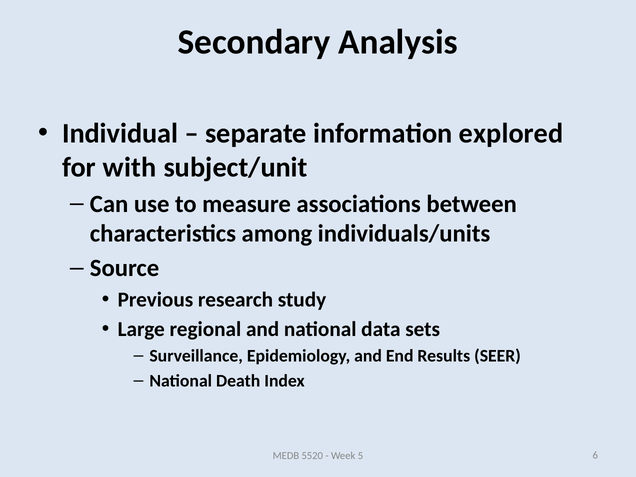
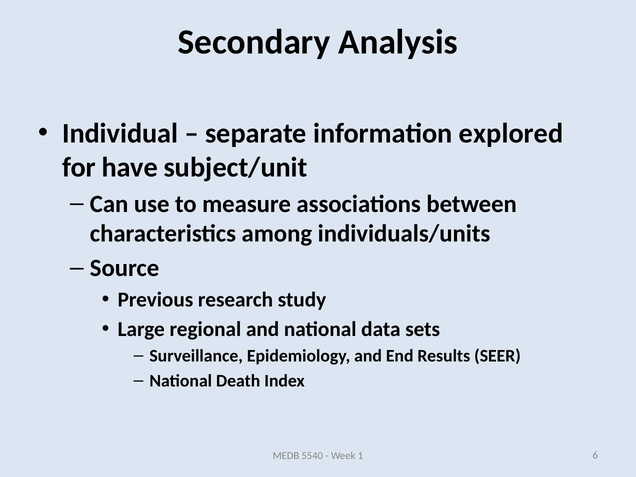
with: with -> have (130, 167)
5520: 5520 -> 5540 (312, 456)
5: 5 -> 1 (360, 456)
